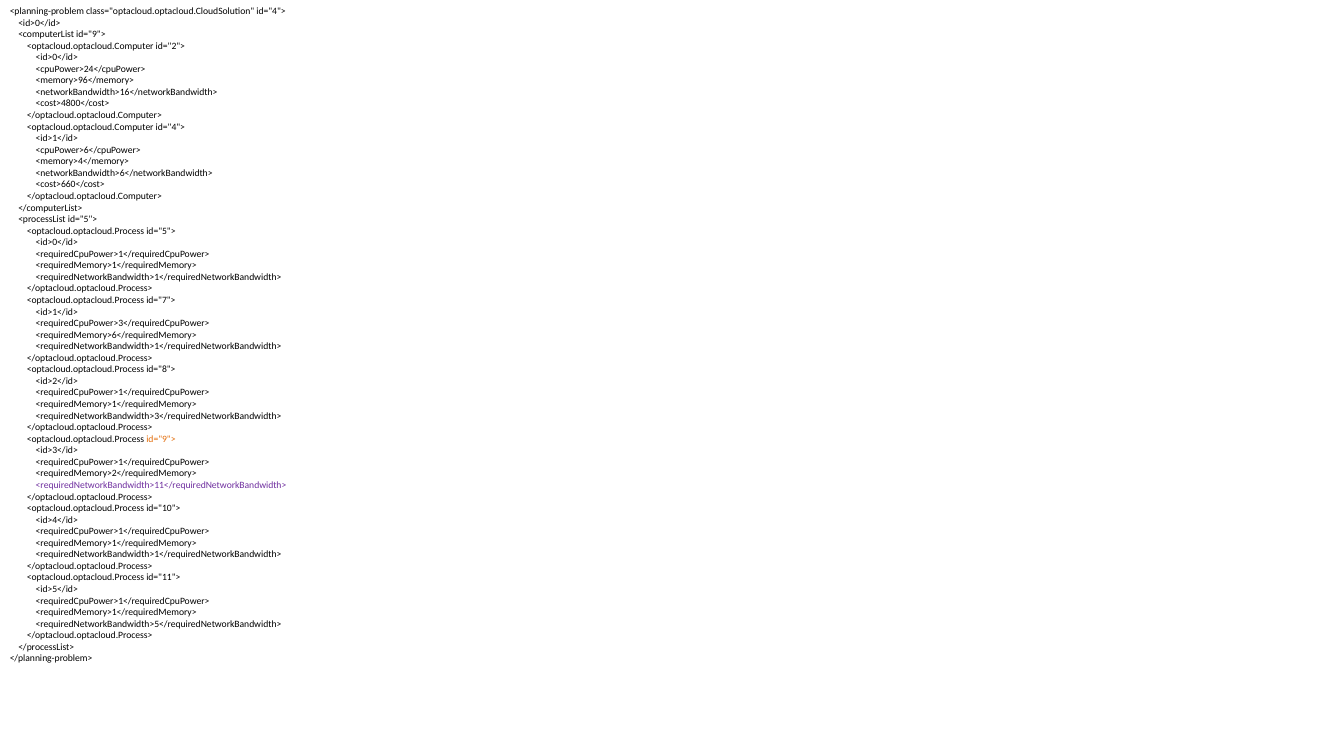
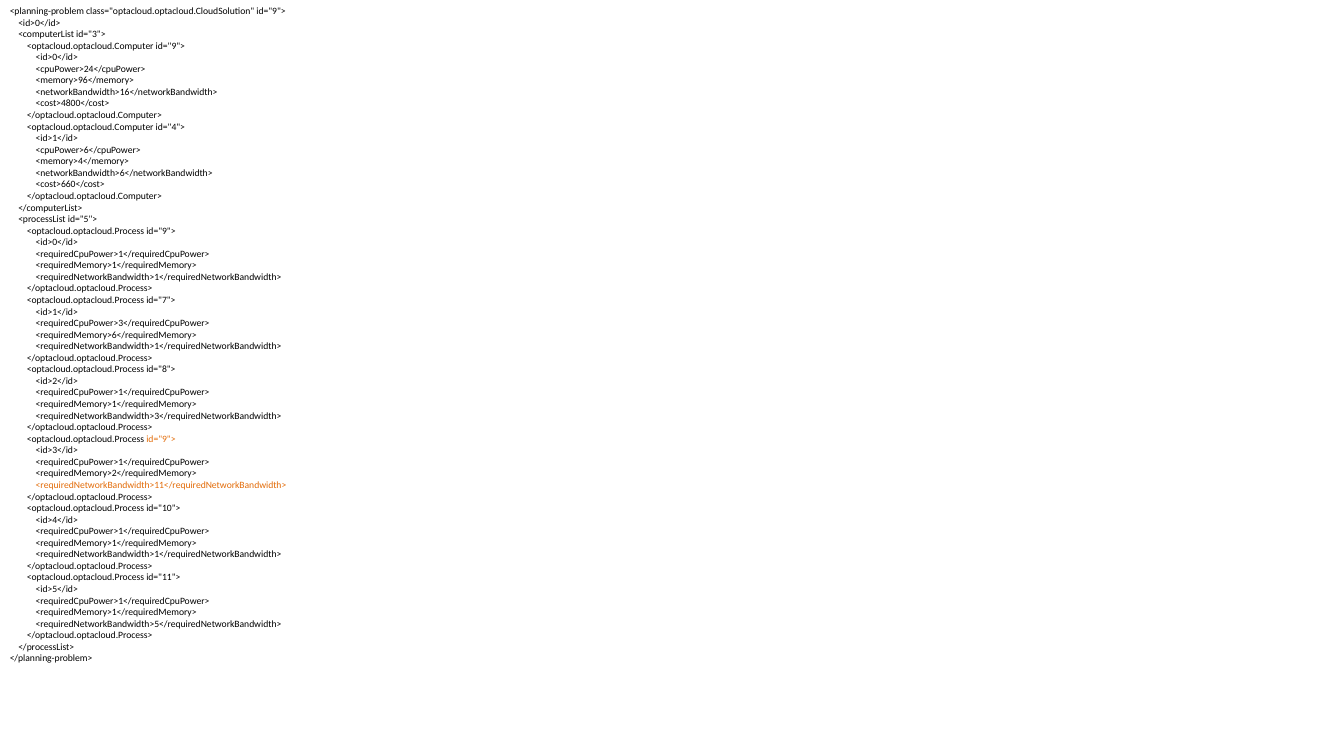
class="optacloud.optacloud.CloudSolution id="4">: id="4"> -> id="9"> (271, 11)
<computerList id="9">: id="9"> -> id="3"> (91, 34)
<optacloud.optacloud.Computer id="2">: id="2"> -> id="9"> (170, 46)
id="5">: id="5"> -> id="9"> (161, 231)
<requiredNetworkBandwidth>11</requiredNetworkBandwidth> colour: purple -> orange (161, 485)
